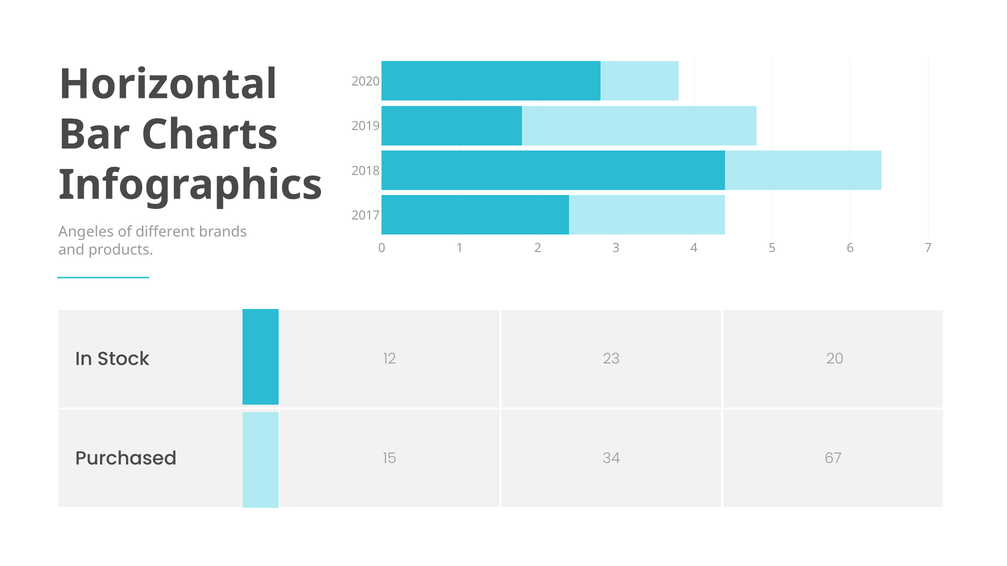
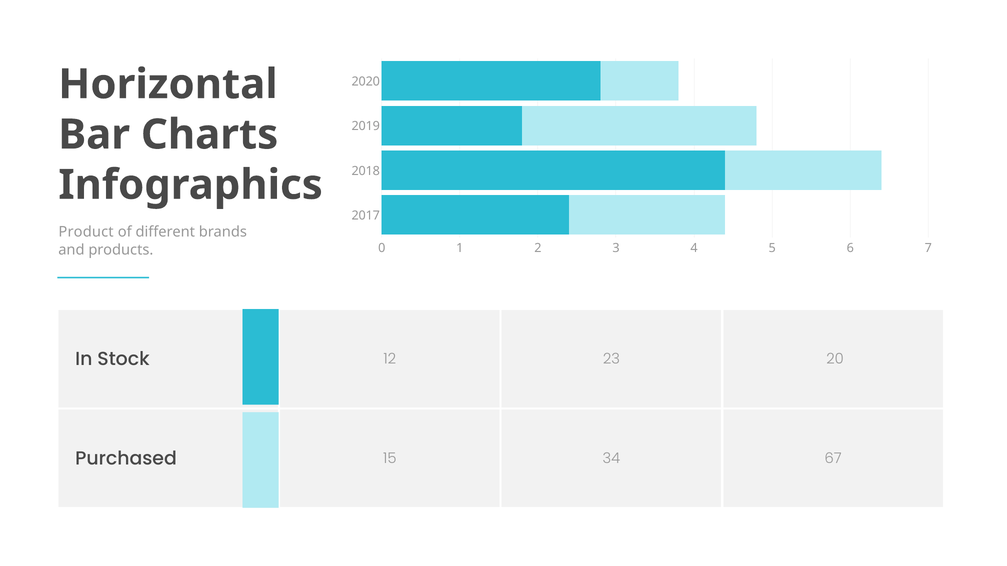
Angeles: Angeles -> Product (86, 232)
